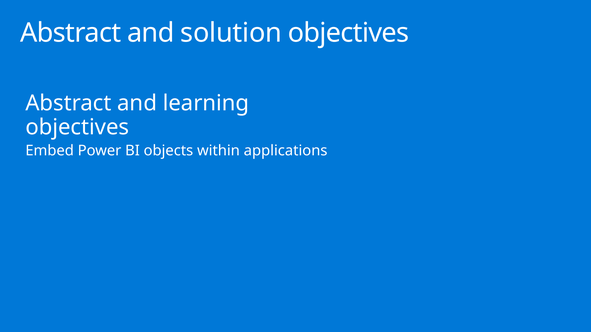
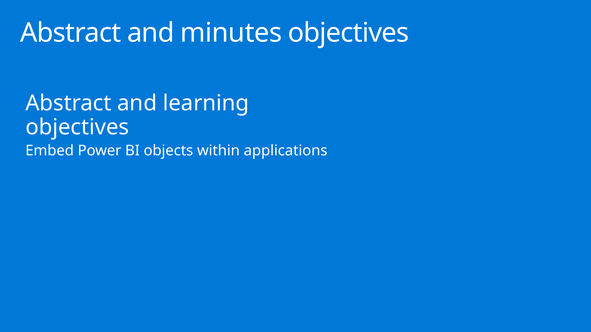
solution: solution -> minutes (231, 33)
